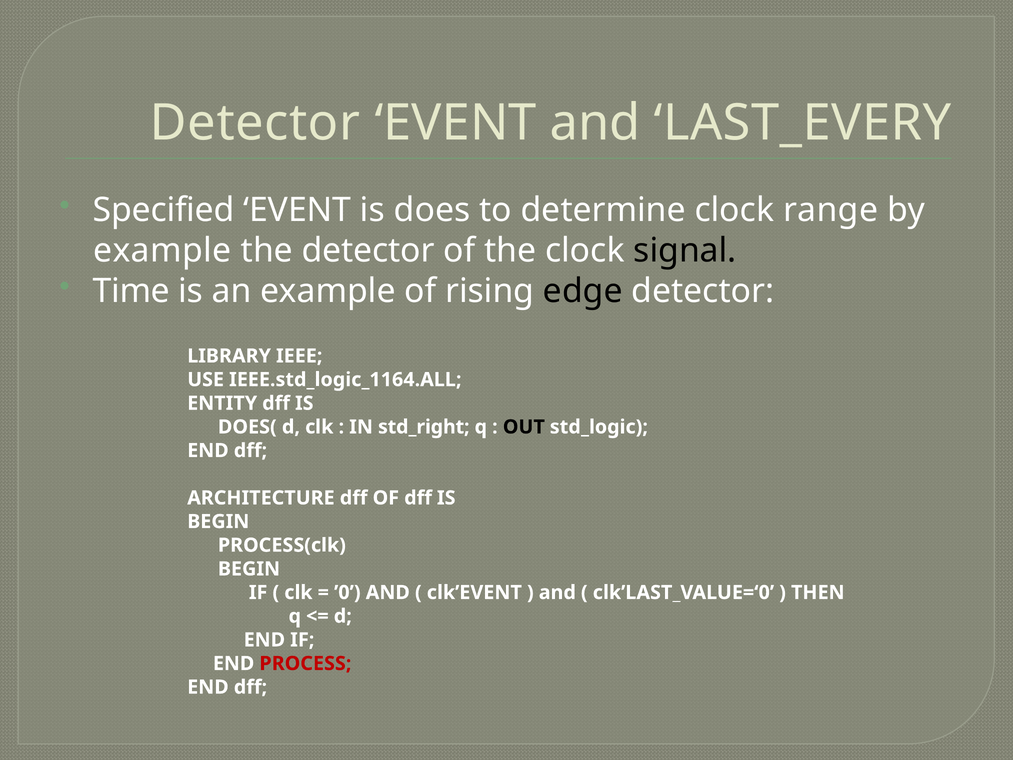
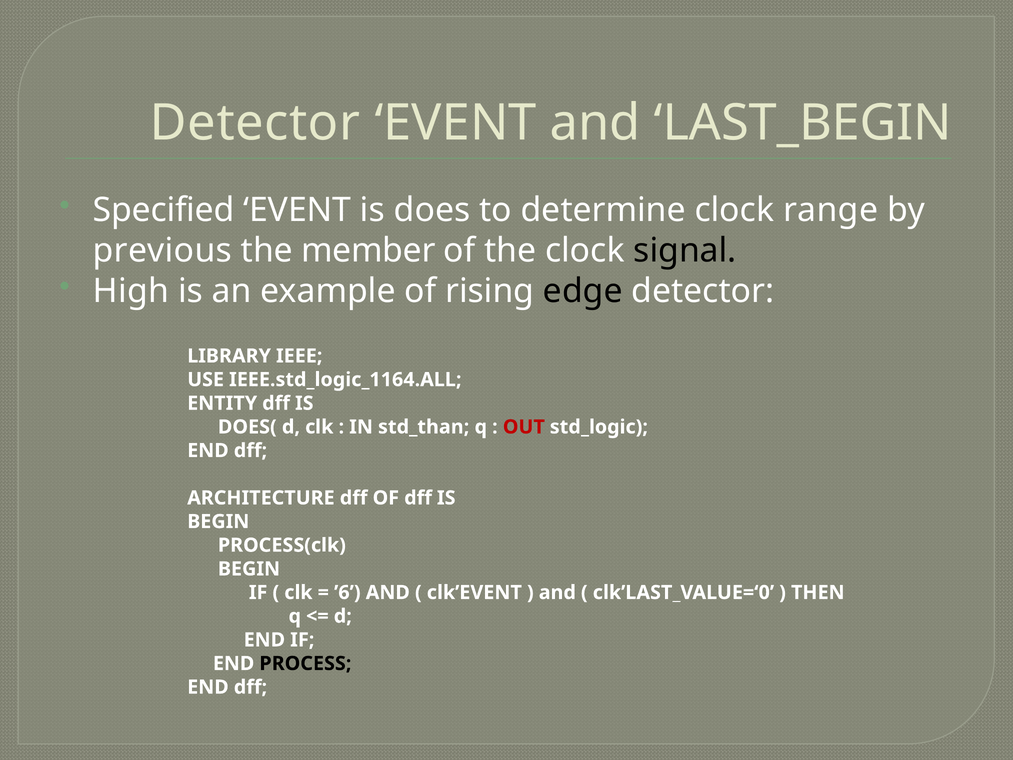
LAST_EVERY: LAST_EVERY -> LAST_BEGIN (803, 123)
example: example -> previous (162, 251)
the detector: detector -> member (368, 251)
Time: Time -> High (131, 291)
std_right: std_right -> std_than (424, 427)
OUT colour: black -> red (524, 427)
’0: ’0 -> ’6 (347, 592)
PROCESS colour: red -> black (305, 663)
